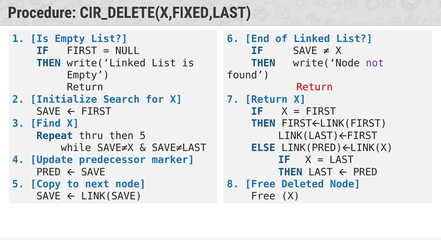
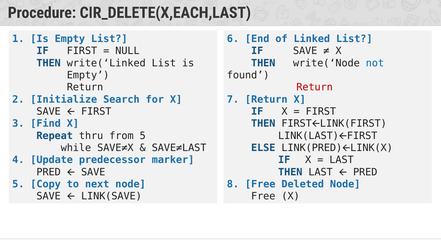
CIR_DELETE(X,FIXED,LAST: CIR_DELETE(X,FIXED,LAST -> CIR_DELETE(X,EACH,LAST (165, 13)
not colour: purple -> blue (375, 63)
thru then: then -> from (121, 136)
